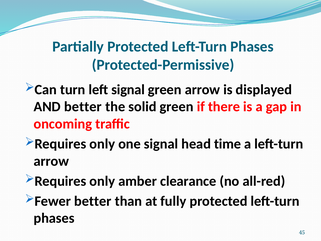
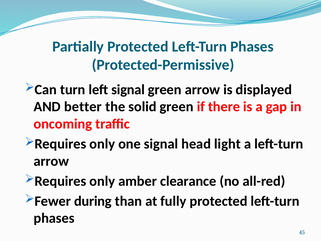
time: time -> light (227, 144)
better: better -> during (93, 201)
